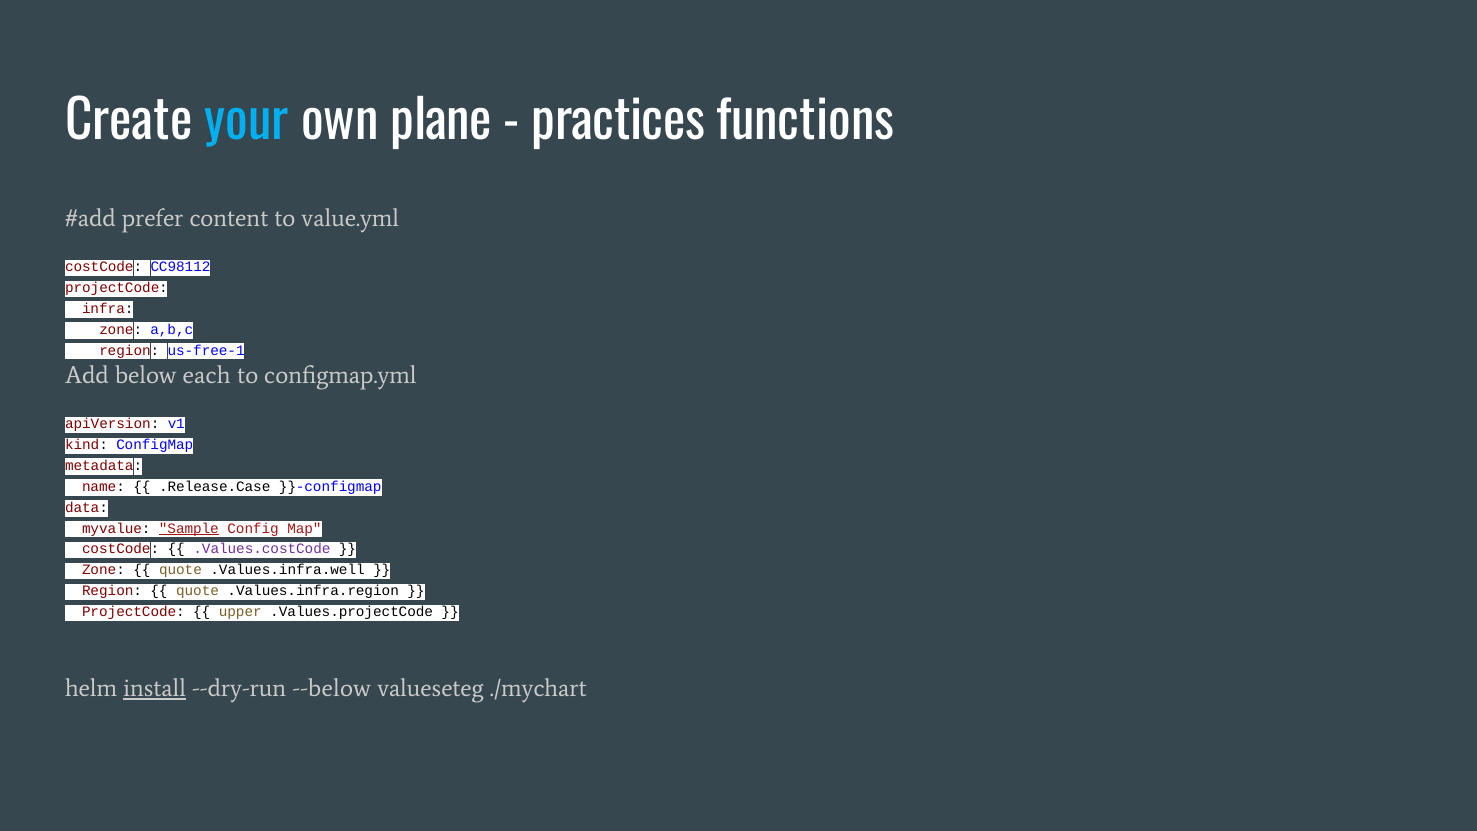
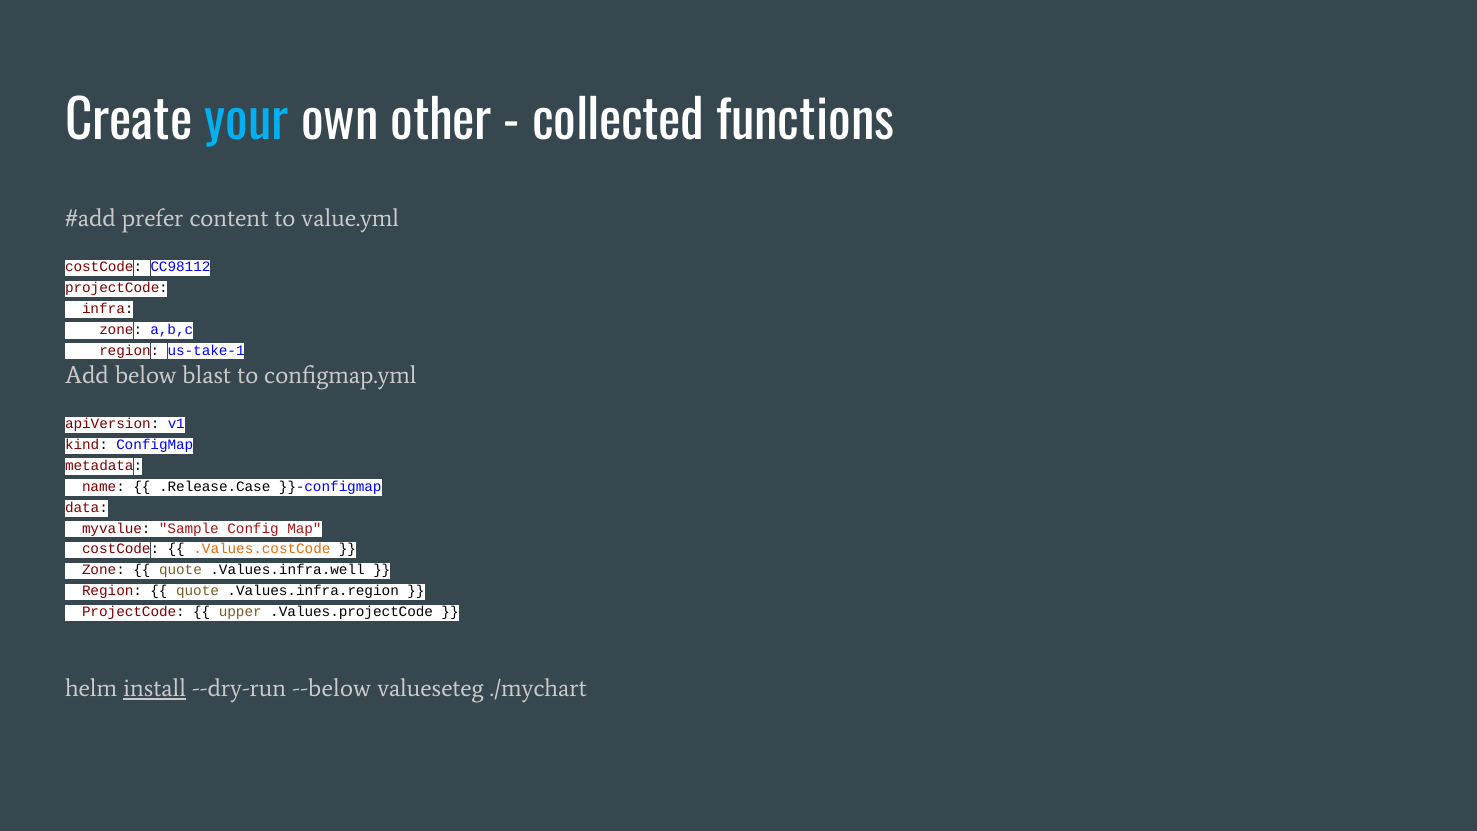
plane: plane -> other (441, 122)
practices: practices -> collected (618, 122)
us-free-1: us-free-1 -> us-take-1 (206, 350)
each: each -> blast (207, 375)
Sample underline: present -> none (189, 528)
.Values.costCode colour: purple -> orange (262, 549)
